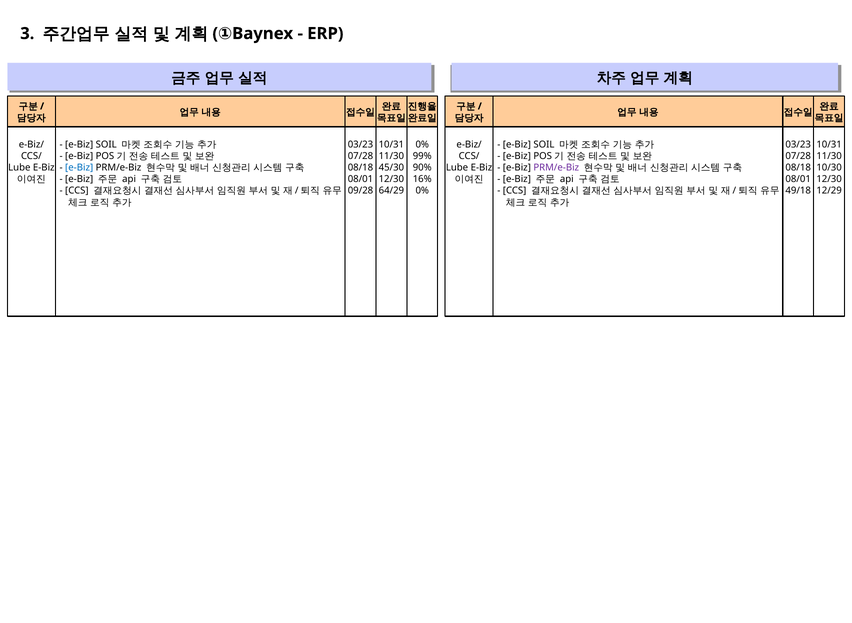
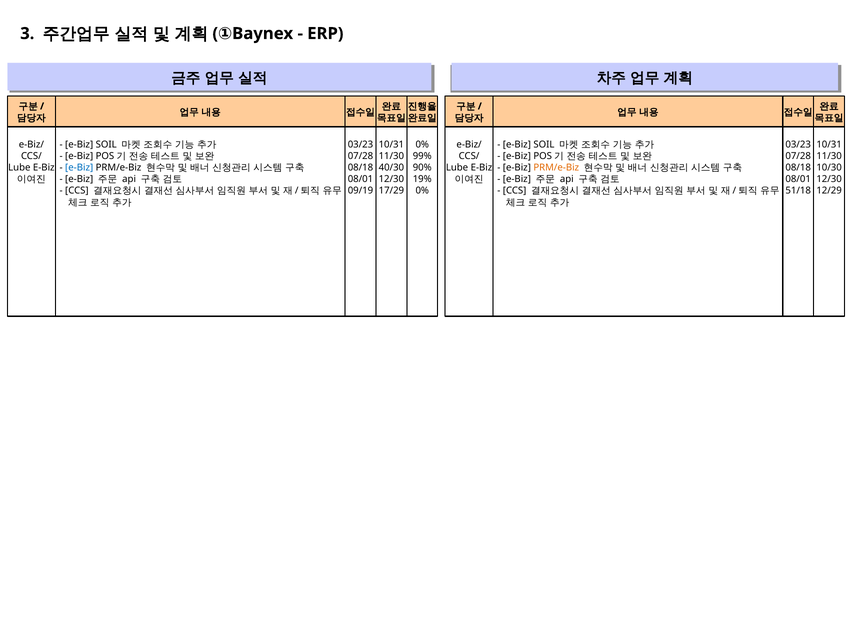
45/30: 45/30 -> 40/30 (391, 168)
PRM/e-Biz colour: purple -> orange (556, 168)
16%: 16% -> 19% (422, 179)
09/28: 09/28 -> 09/19 (361, 191)
64/29: 64/29 -> 17/29 (391, 191)
49/18: 49/18 -> 51/18 (798, 191)
